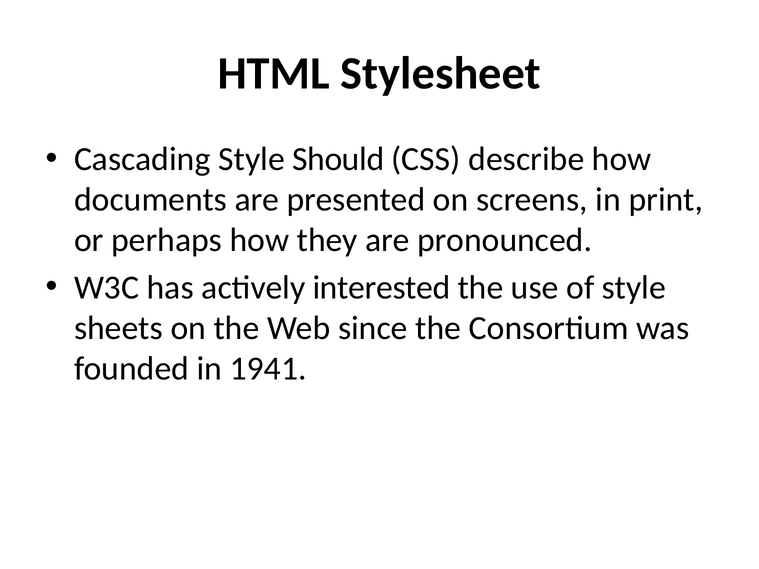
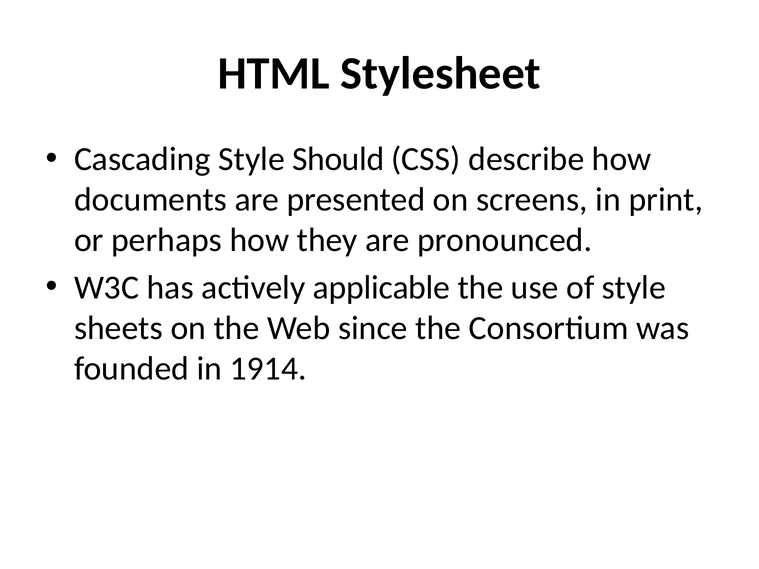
interested: interested -> applicable (381, 288)
1941: 1941 -> 1914 (268, 369)
